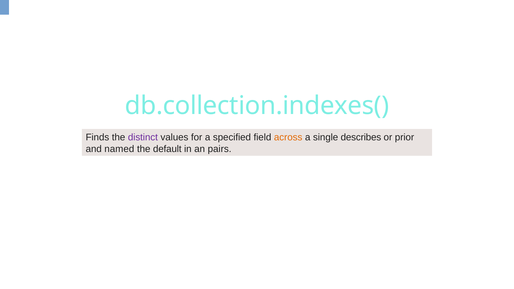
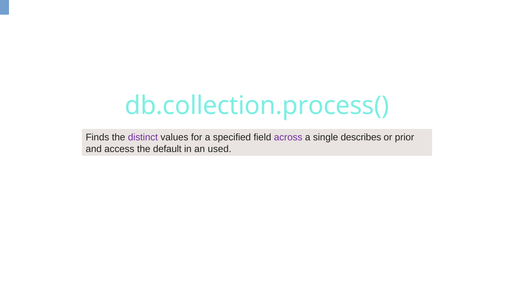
db.collection.indexes(: db.collection.indexes( -> db.collection.process( (257, 106)
across colour: orange -> purple (288, 137)
named: named -> access (119, 149)
pairs: pairs -> used (220, 149)
